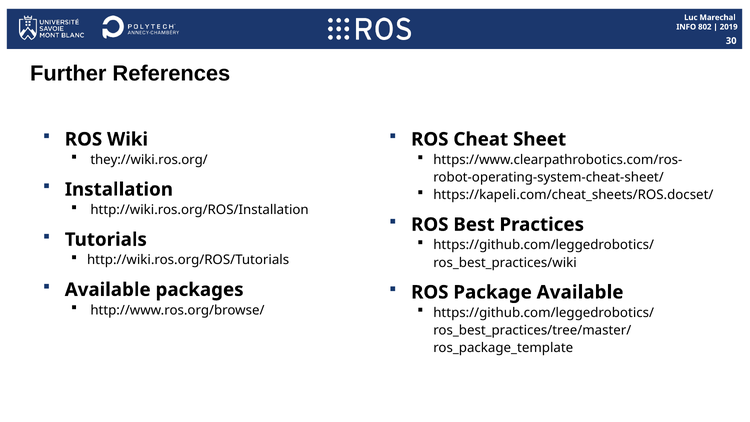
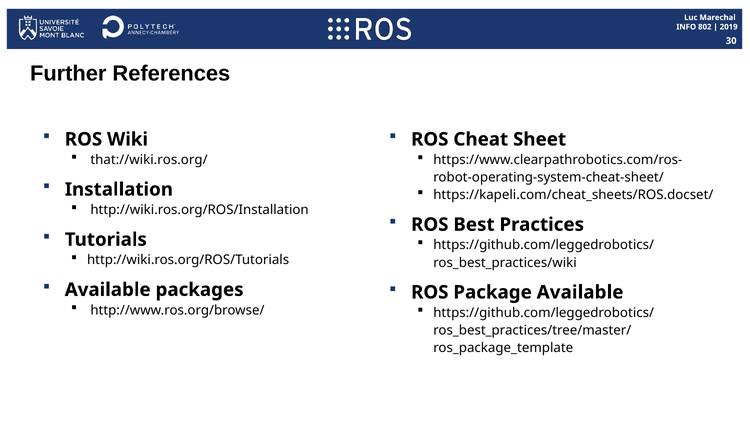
they://wiki.ros.org/: they://wiki.ros.org/ -> that://wiki.ros.org/ (149, 160)
